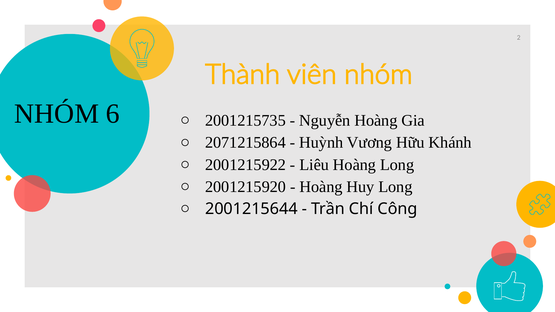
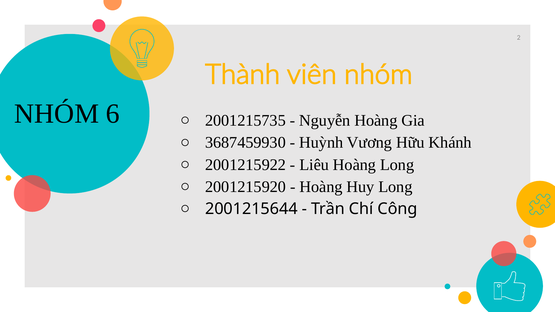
2071215864: 2071215864 -> 3687459930 (245, 143)
